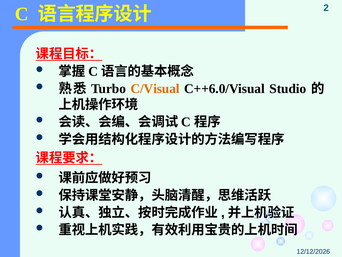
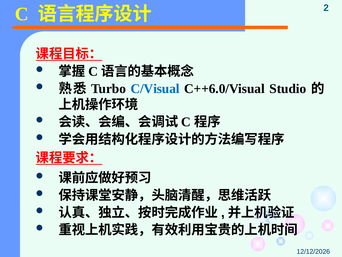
C/Visual colour: orange -> blue (155, 89)
